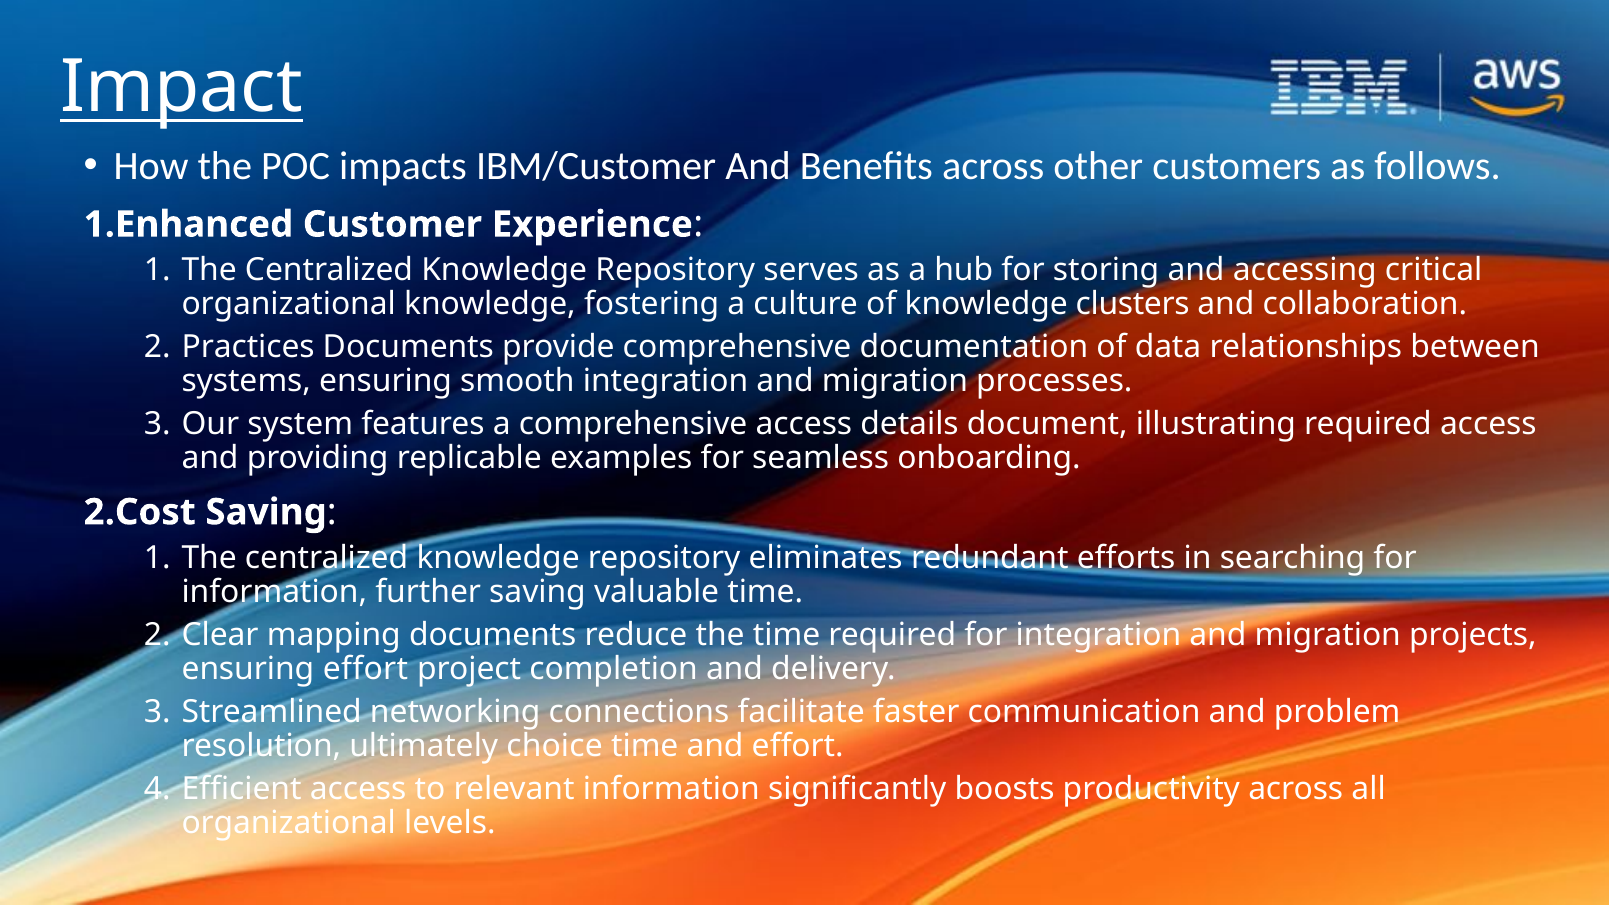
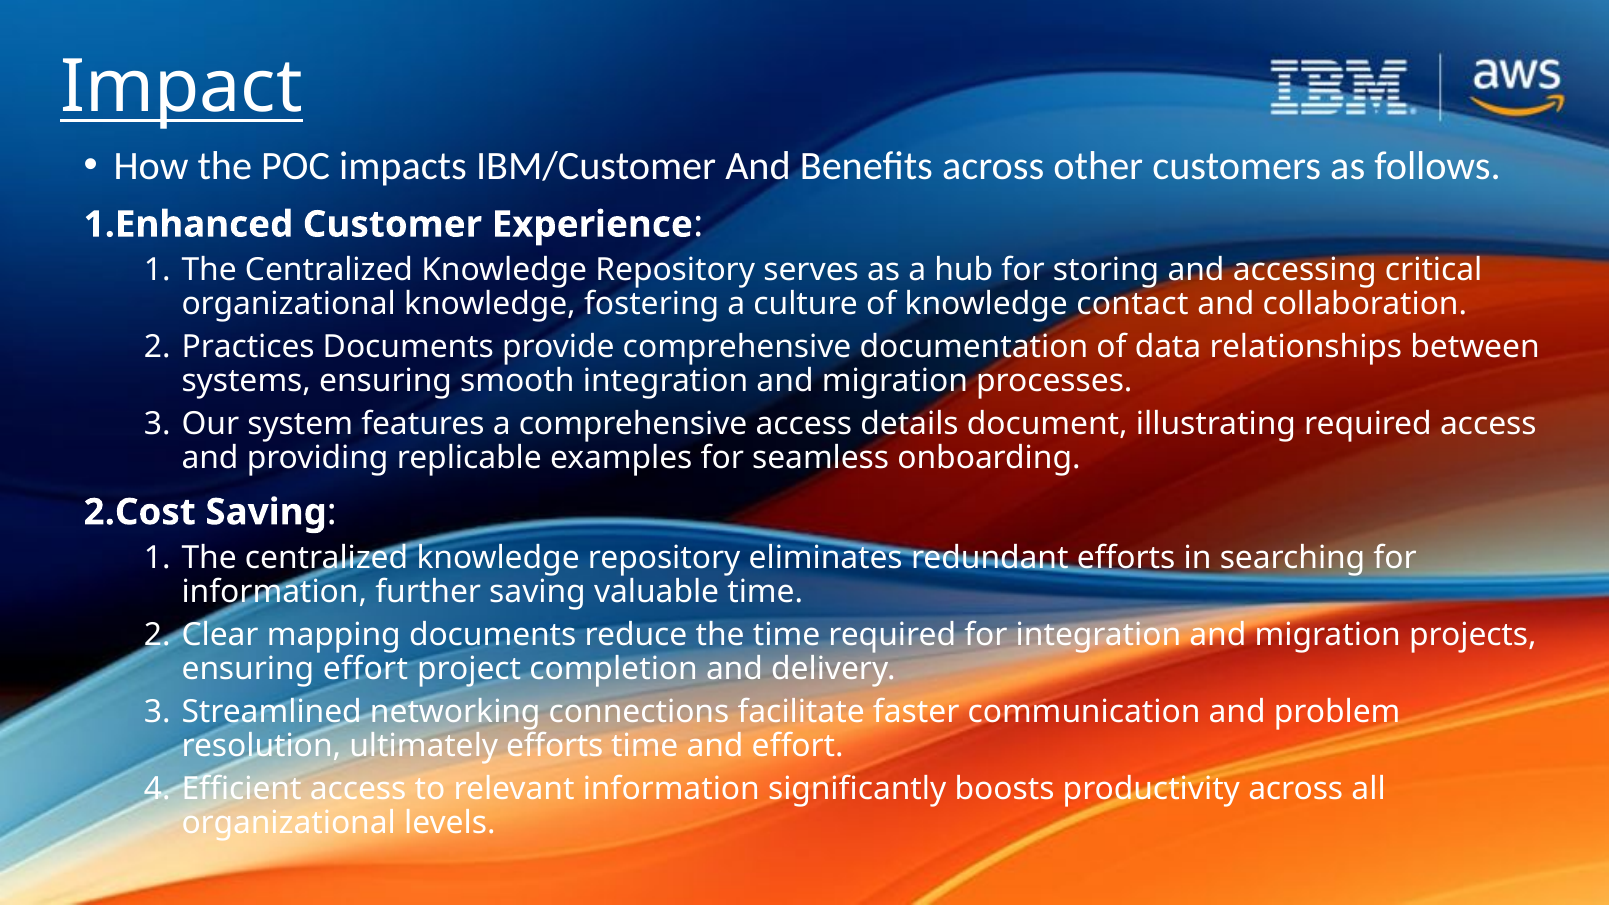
clusters: clusters -> contact (1132, 304)
ultimately choice: choice -> efforts (555, 746)
